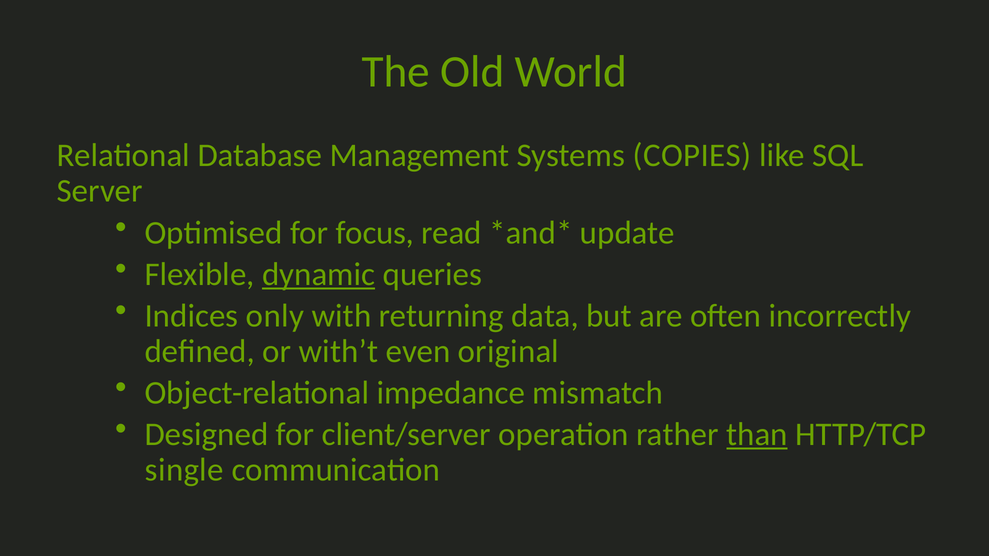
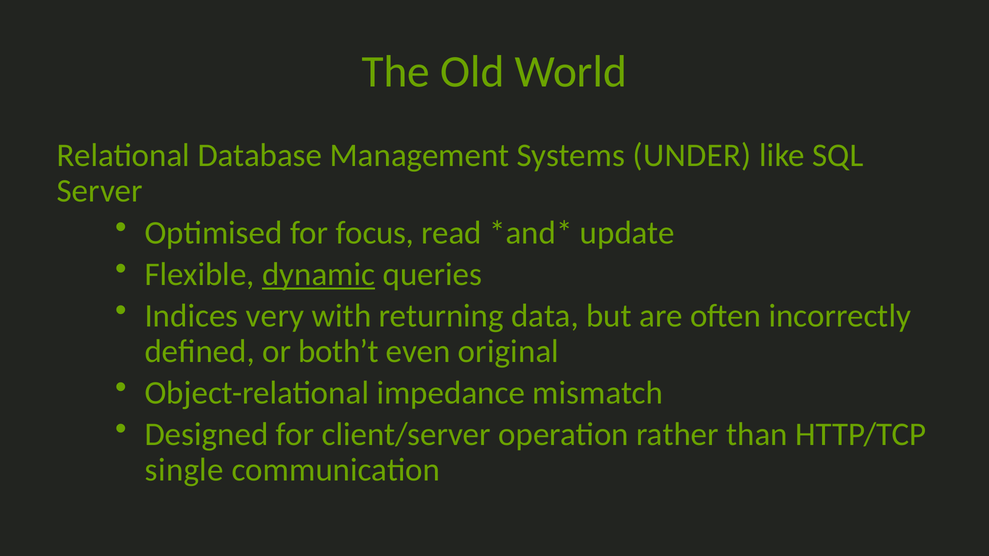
COPIES: COPIES -> UNDER (692, 156)
only: only -> very (275, 316)
with’t: with’t -> both’t (339, 352)
than underline: present -> none (757, 435)
